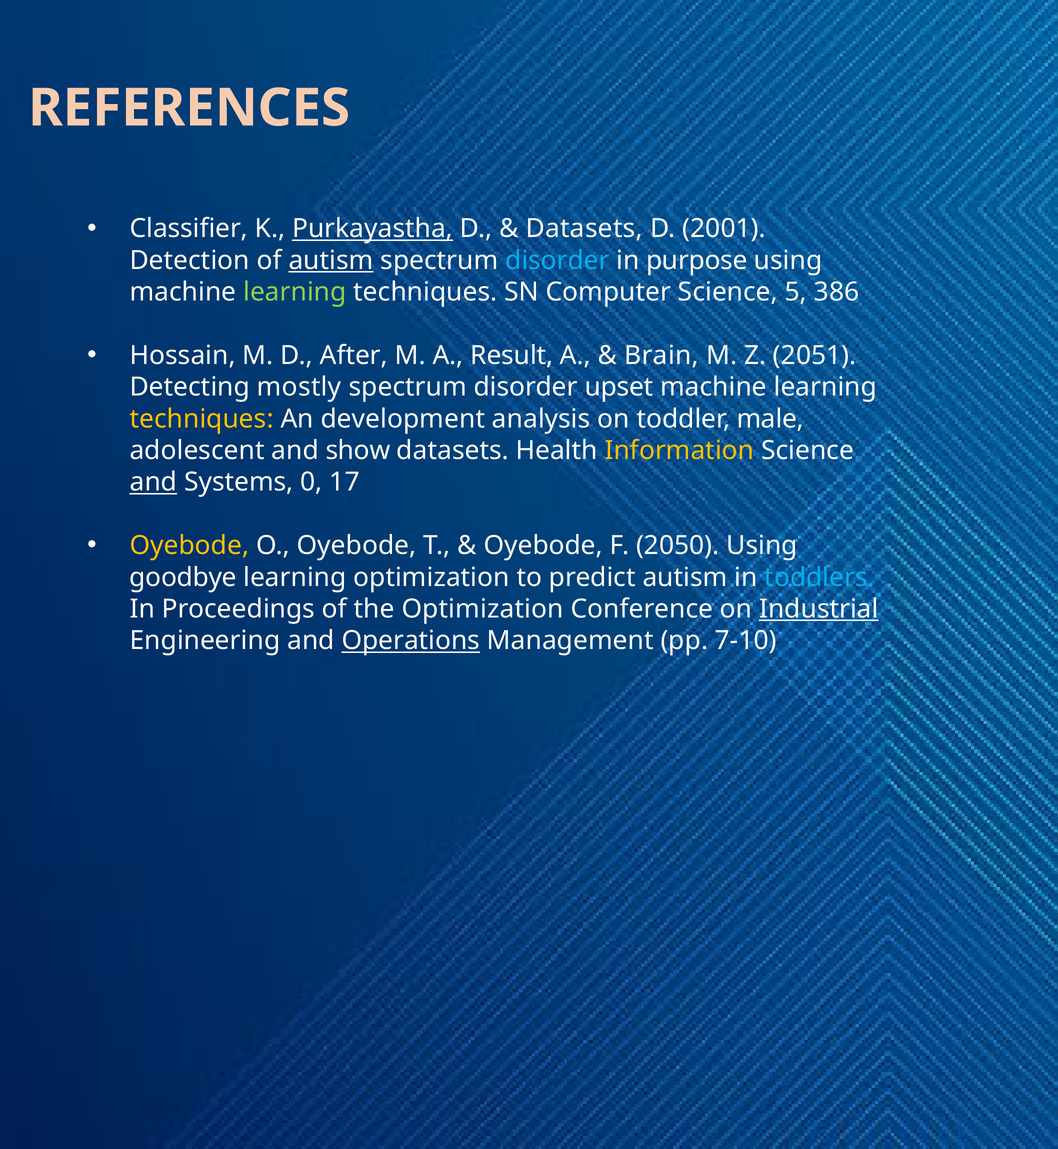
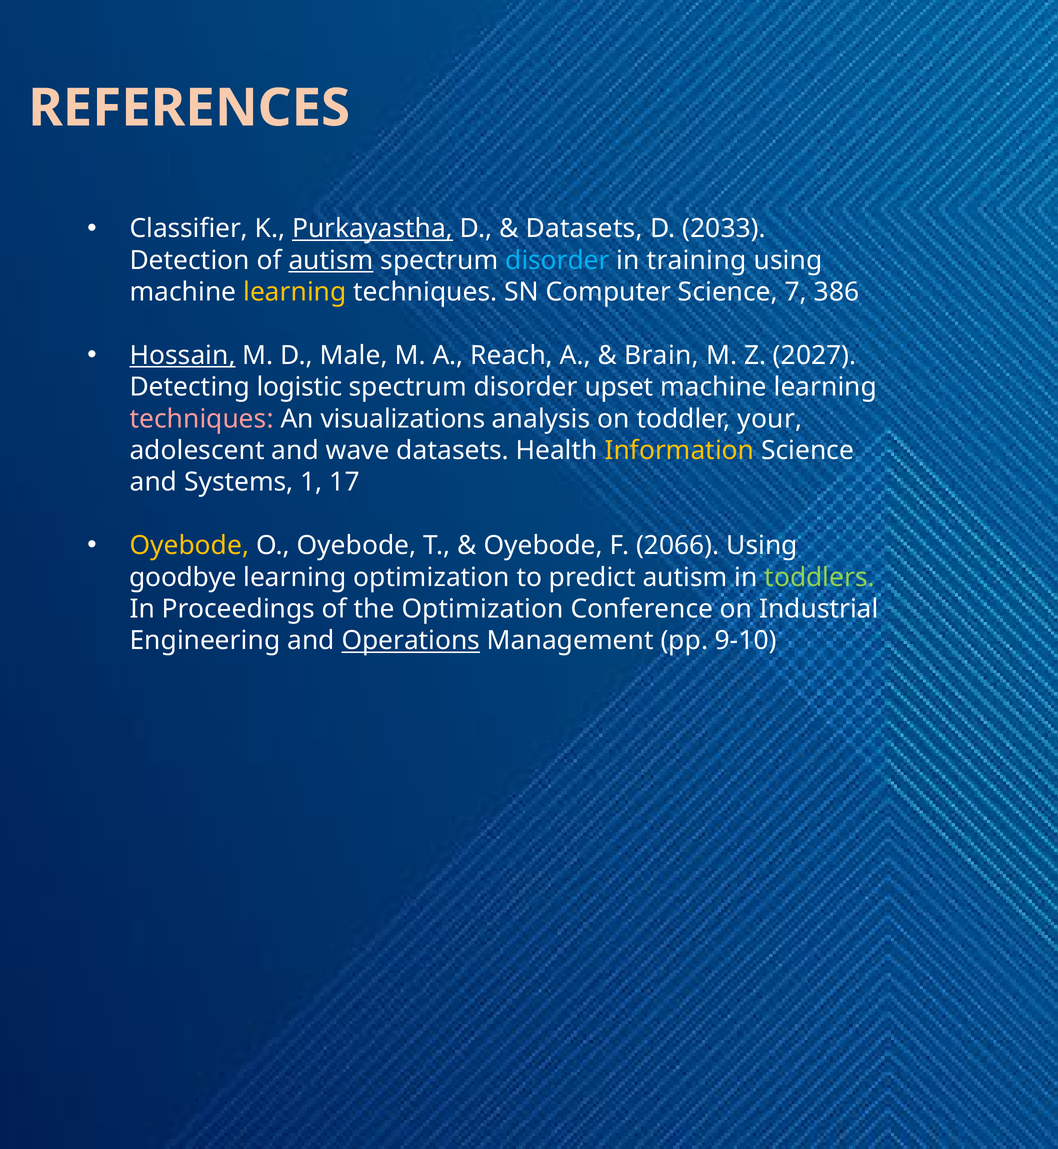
2001: 2001 -> 2033 (724, 229)
purpose: purpose -> training (697, 260)
learning colour: light green -> yellow (295, 292)
5: 5 -> 7 (796, 292)
Hossain underline: none -> present (183, 355)
After: After -> Male (354, 355)
Result: Result -> Reach (512, 355)
2051: 2051 -> 2027 (815, 355)
mostly: mostly -> logistic (299, 387)
techniques colour: yellow -> pink (202, 419)
development: development -> visualizations (403, 419)
male: male -> your (770, 419)
show: show -> wave (358, 451)
and underline: present -> none (153, 482)
0: 0 -> 1 (311, 482)
2050: 2050 -> 2066 (678, 546)
toddlers colour: light blue -> light green (820, 577)
Industrial underline: present -> none (819, 609)
7-10: 7-10 -> 9-10 (746, 641)
